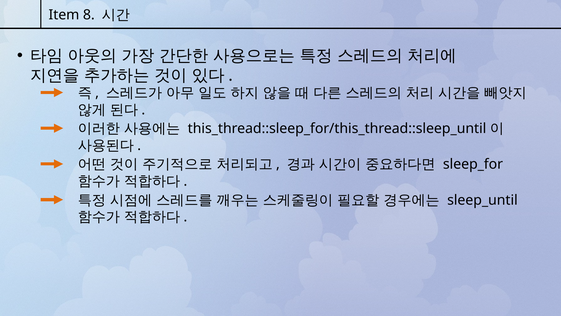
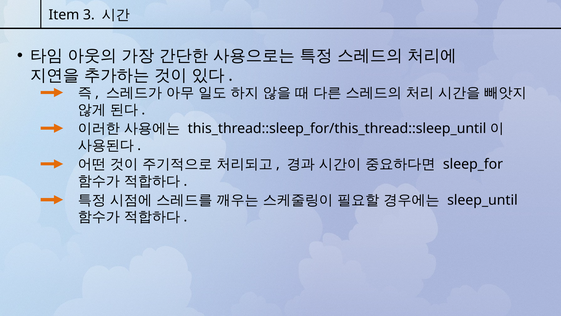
8: 8 -> 3 (89, 15)
